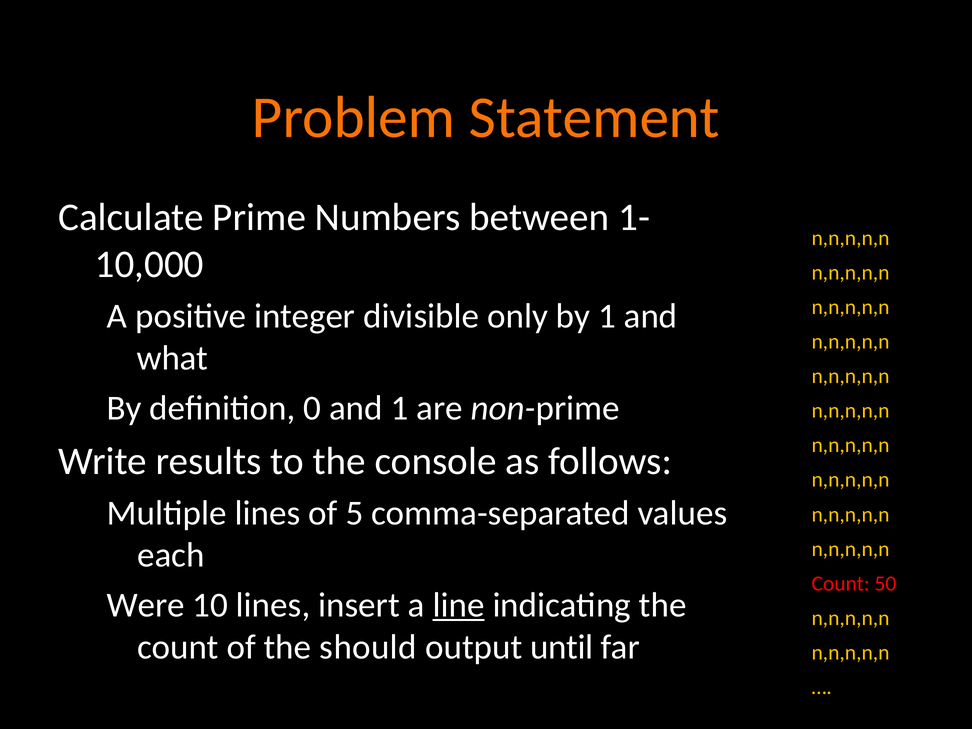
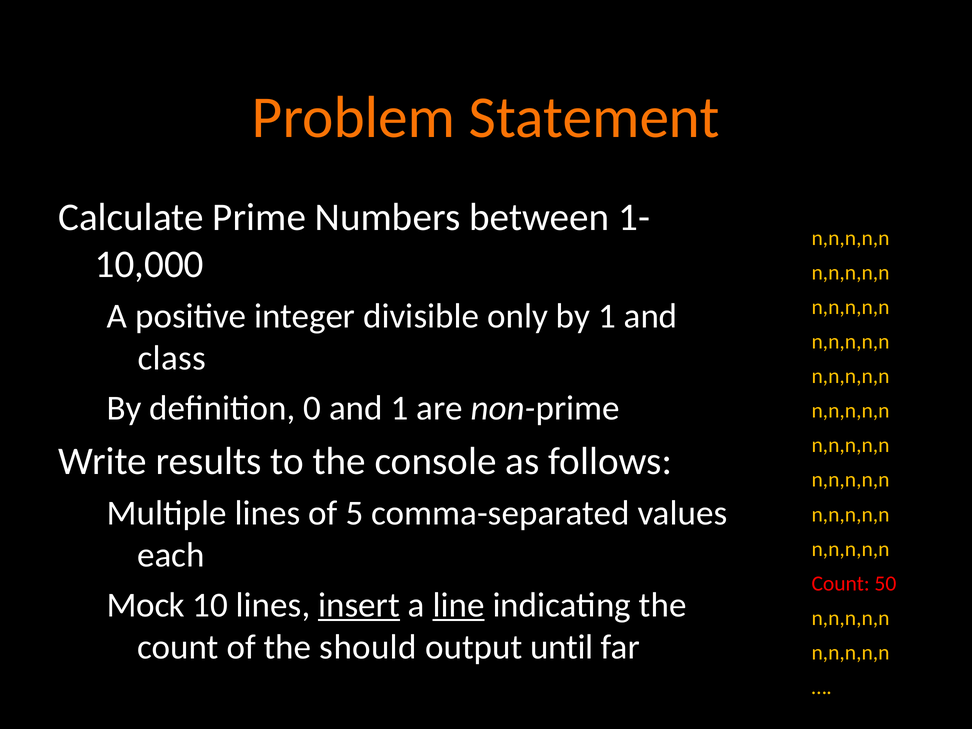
what: what -> class (172, 358)
Were: Were -> Mock (146, 605)
insert underline: none -> present (359, 605)
